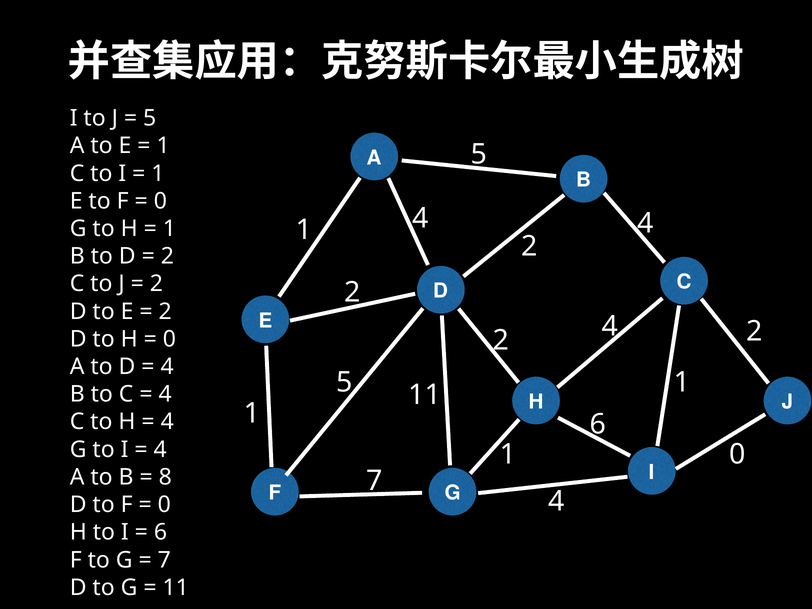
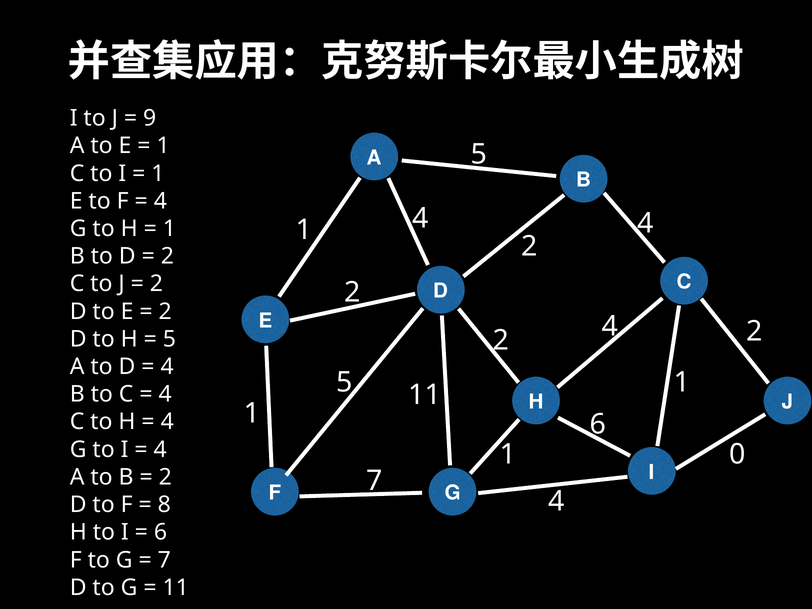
5: 5 -> 9 (150, 118)
0: 0 -> 4 (160, 201)
0: 0 -> 5 (169, 339)
8: 8 -> 2 (165, 477)
0: 0 -> 8 (164, 505)
